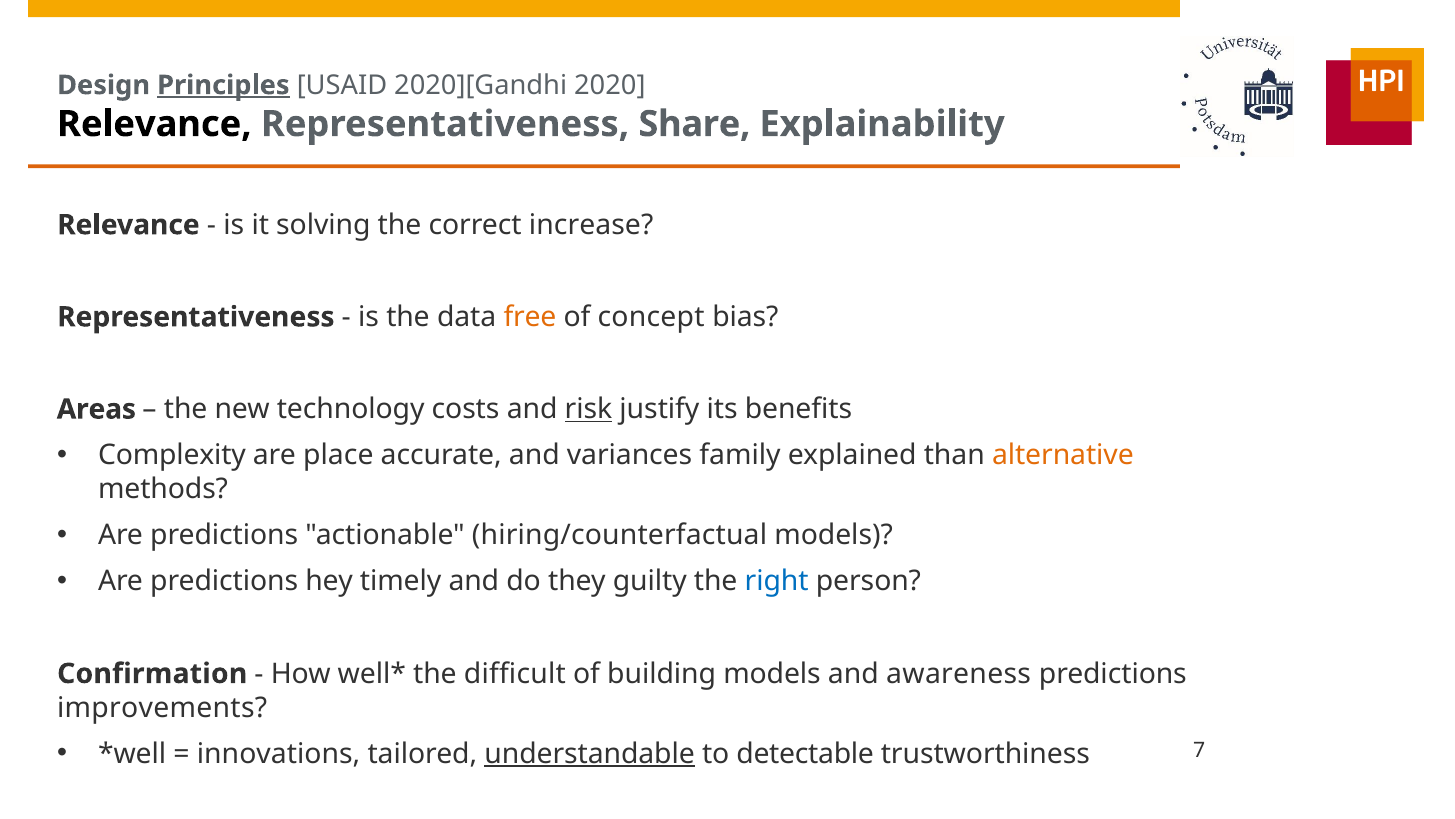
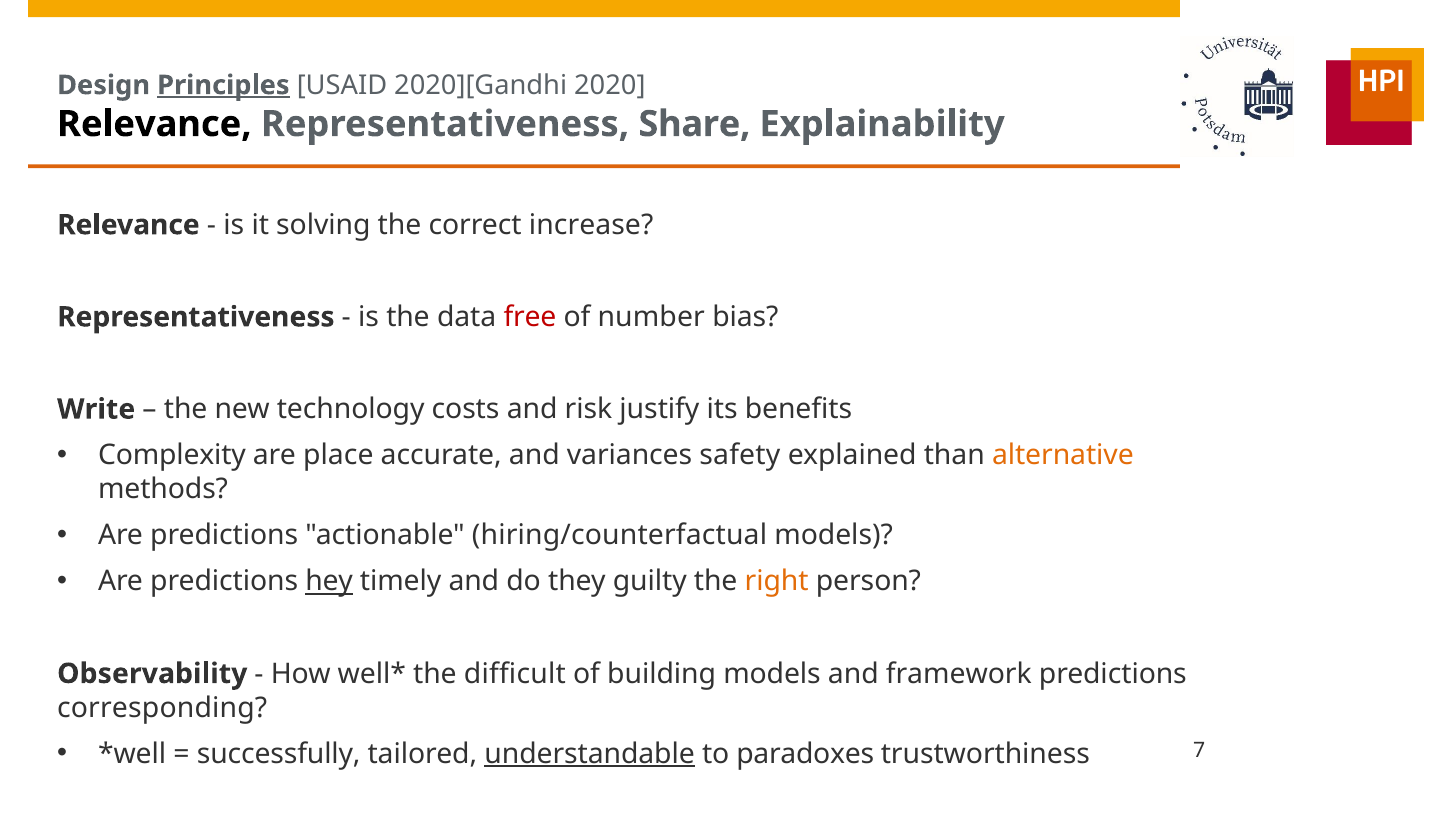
free colour: orange -> red (530, 317)
concept: concept -> number (651, 317)
Areas: Areas -> Write (96, 409)
risk underline: present -> none (588, 409)
family: family -> safety (740, 455)
hey underline: none -> present (329, 581)
right colour: blue -> orange (777, 581)
Confirmation: Confirmation -> Observability (152, 673)
awareness: awareness -> framework (959, 673)
improvements: improvements -> corresponding (162, 707)
innovations: innovations -> successfully (279, 753)
detectable: detectable -> paradoxes (805, 753)
